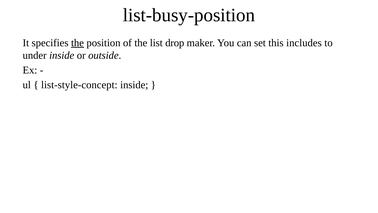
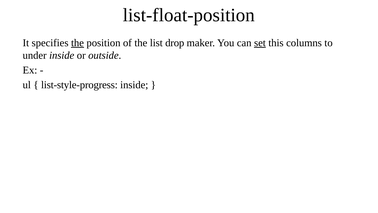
list-busy-position: list-busy-position -> list-float-position (189, 15)
set underline: none -> present (260, 43)
includes: includes -> columns (304, 43)
list-style-concept: list-style-concept -> list-style-progress (79, 85)
